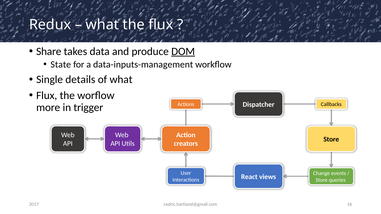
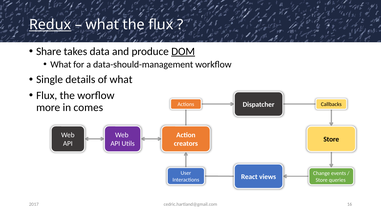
Redux underline: none -> present (50, 25)
State: State -> What (61, 65)
data-inputs-management: data-inputs-management -> data-should-management (143, 65)
trigger: trigger -> comes (88, 108)
